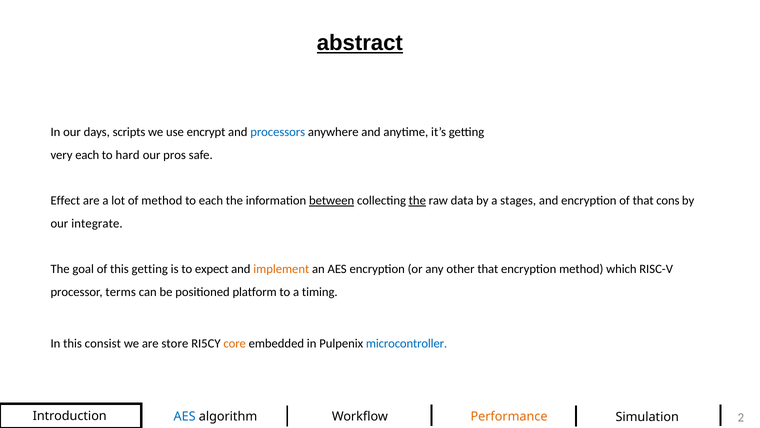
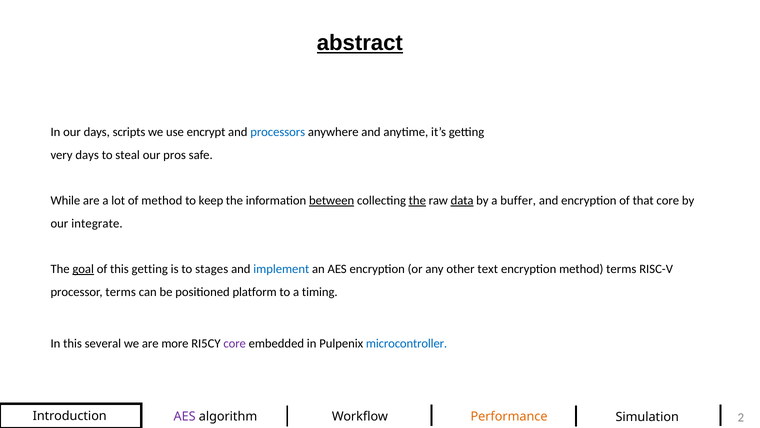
very each: each -> days (87, 155)
hard: hard -> steal (128, 155)
Effect: Effect -> While (65, 200)
to each: each -> keep (211, 200)
data underline: none -> present (462, 200)
stages: stages -> buffer (518, 200)
that cons: cons -> core (668, 200)
goal underline: none -> present (83, 269)
expect: expect -> stages (212, 269)
implement colour: orange -> blue (281, 269)
other that: that -> text (488, 269)
method which: which -> terms (621, 269)
consist: consist -> several (103, 343)
store: store -> more (175, 343)
core colour: orange -> purple (235, 343)
AES colour: blue -> purple (185, 416)
